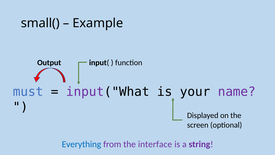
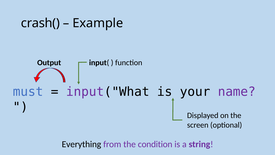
small(: small( -> crash( (40, 23)
Everything colour: blue -> black (81, 144)
interface: interface -> condition (155, 144)
